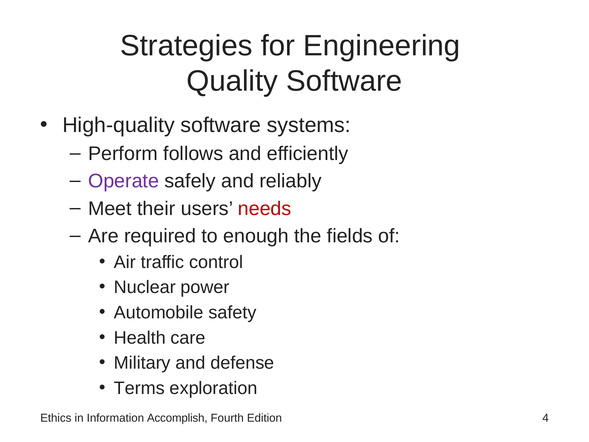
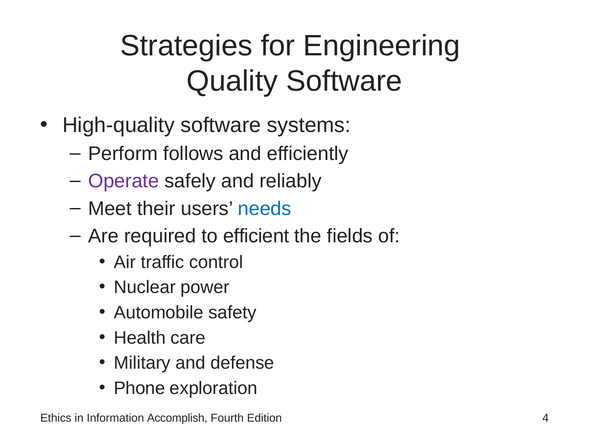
needs colour: red -> blue (265, 208)
enough: enough -> efficient (256, 236)
Terms: Terms -> Phone (139, 388)
